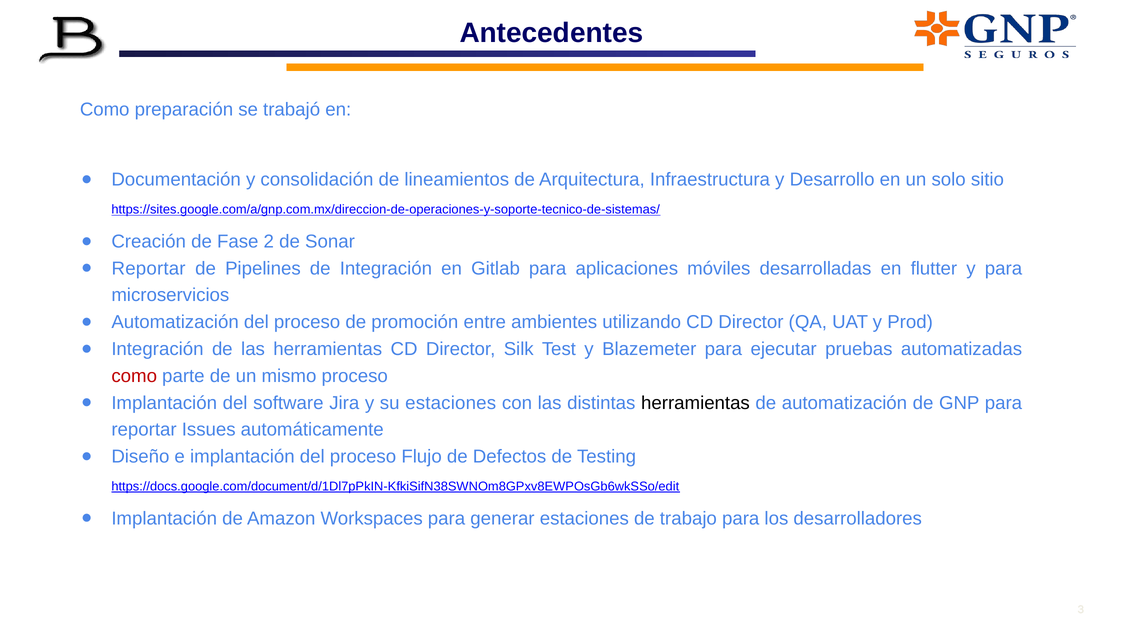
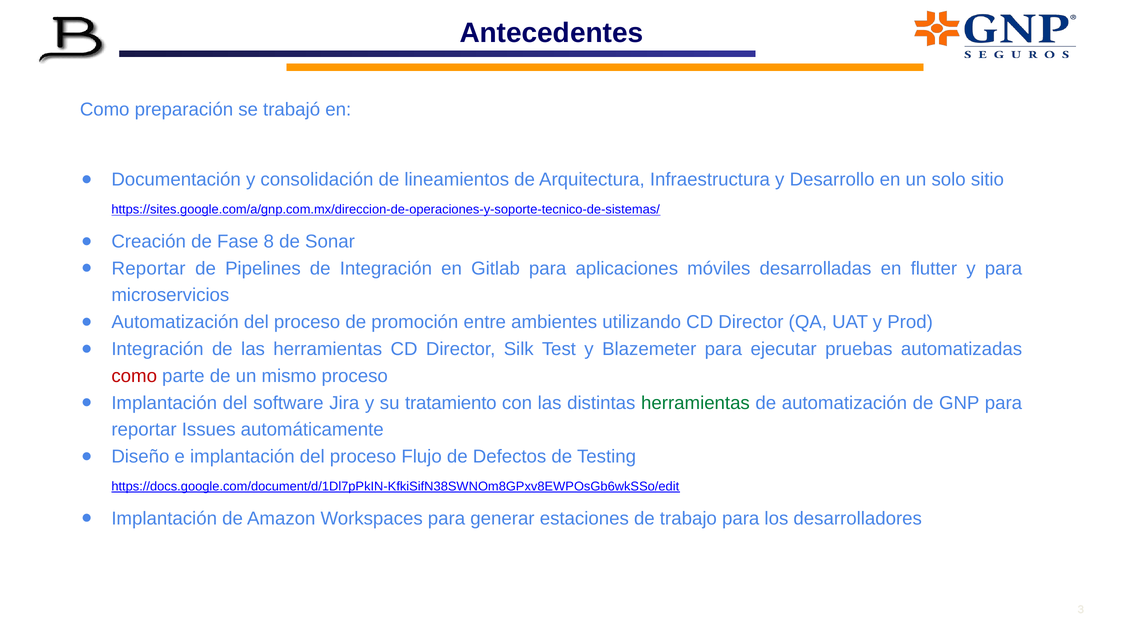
2: 2 -> 8 (269, 242)
su estaciones: estaciones -> tratamiento (451, 403)
herramientas colour: black -> green (695, 403)
